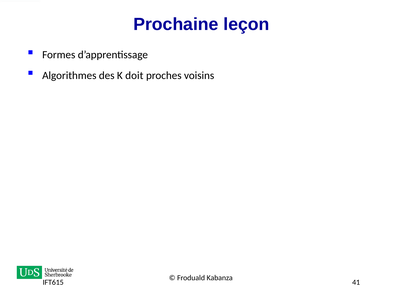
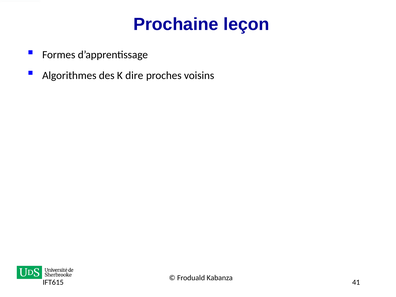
doit: doit -> dire (134, 75)
